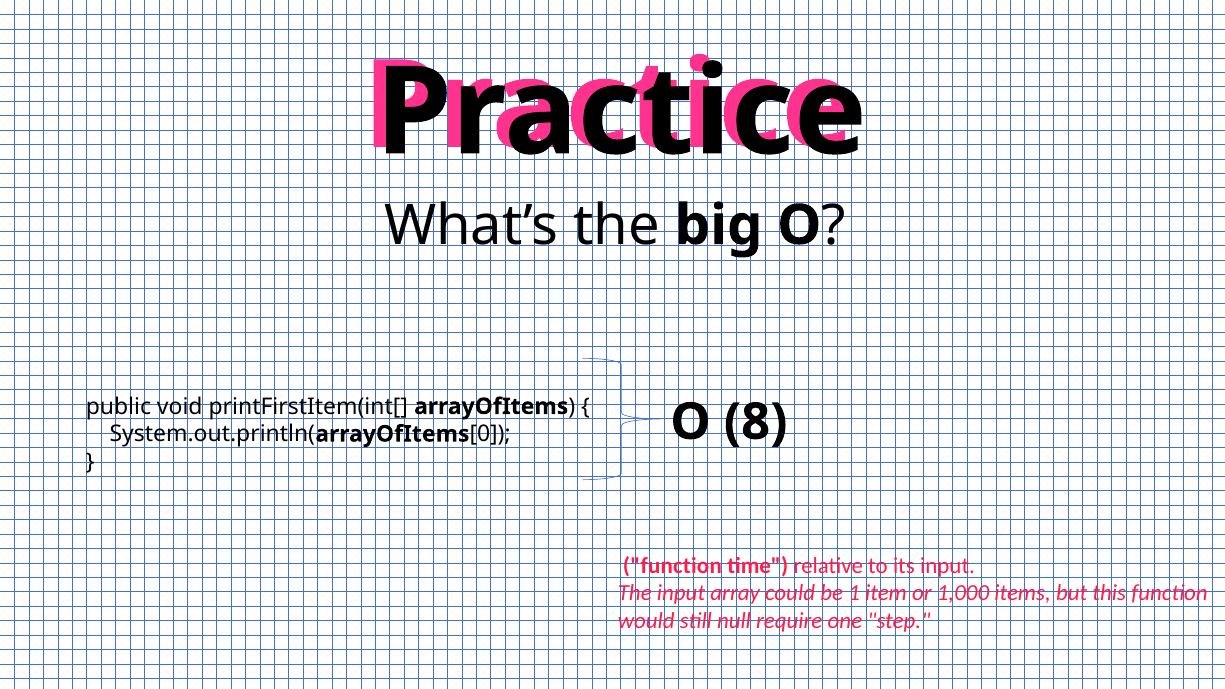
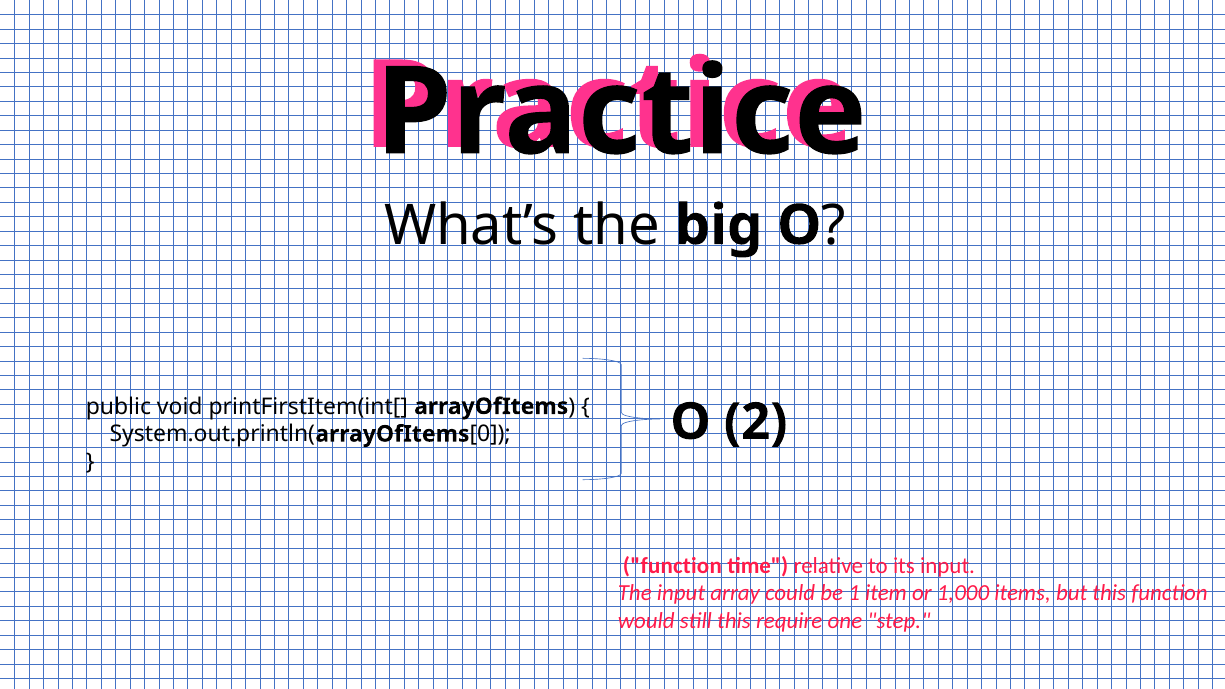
8: 8 -> 2 (756, 422)
still null: null -> this (734, 621)
